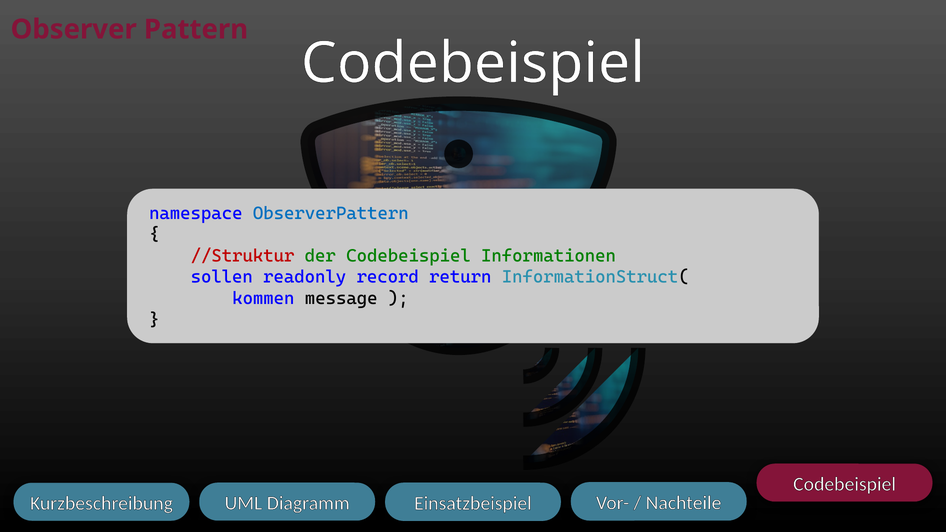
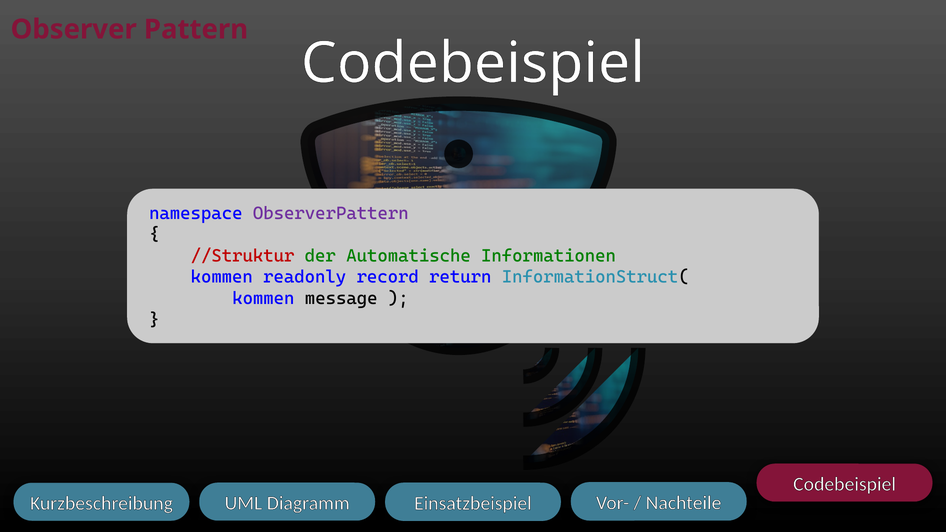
ObserverPattern colour: blue -> purple (331, 213)
der Codebeispiel: Codebeispiel -> Automatische (409, 256)
sollen: sollen -> kommen (222, 277)
